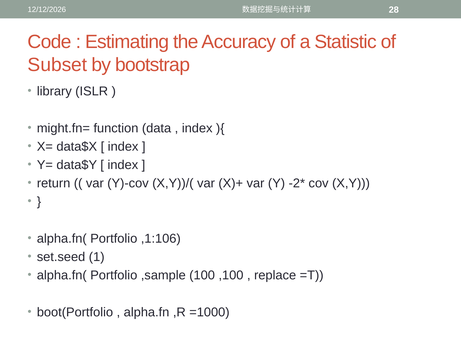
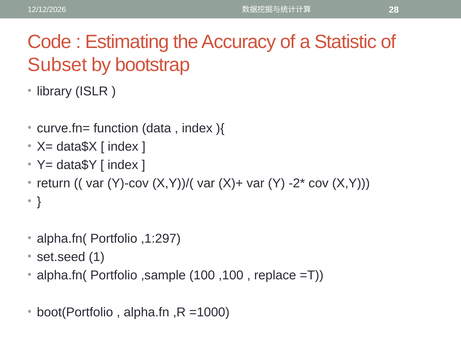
might.fn=: might.fn= -> curve.fn= (63, 128)
,1:106: ,1:106 -> ,1:297 (161, 239)
